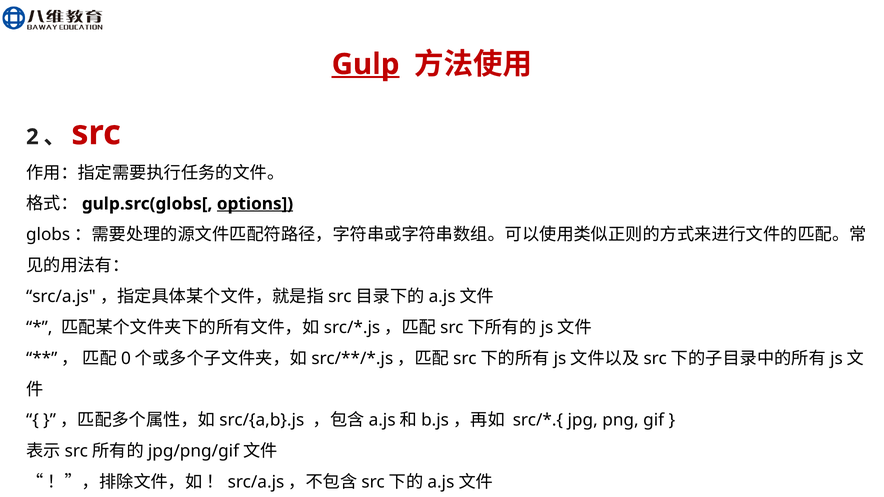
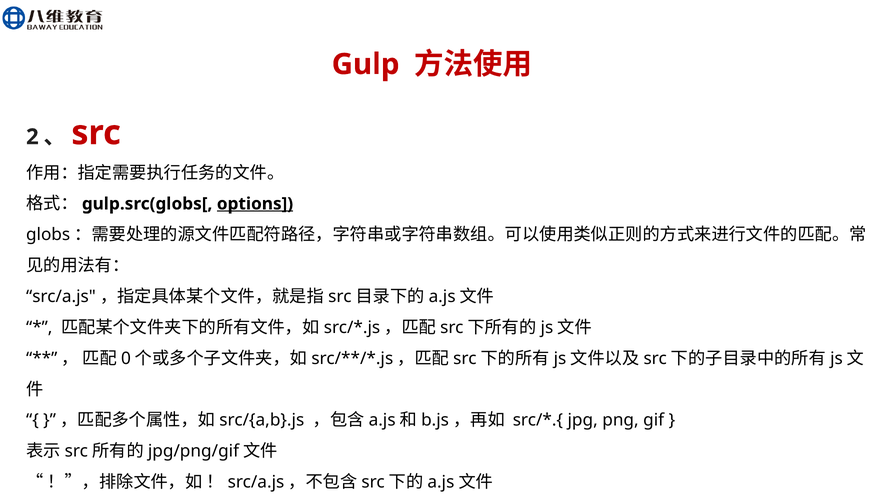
Gulp underline: present -> none (366, 64)
